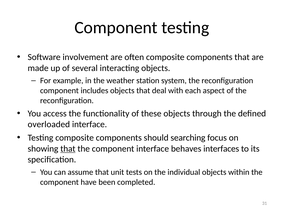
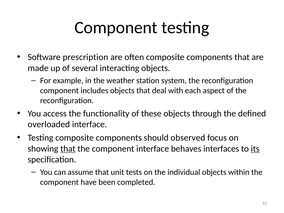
involvement: involvement -> prescription (85, 57)
searching: searching -> observed (188, 138)
its underline: none -> present (255, 149)
